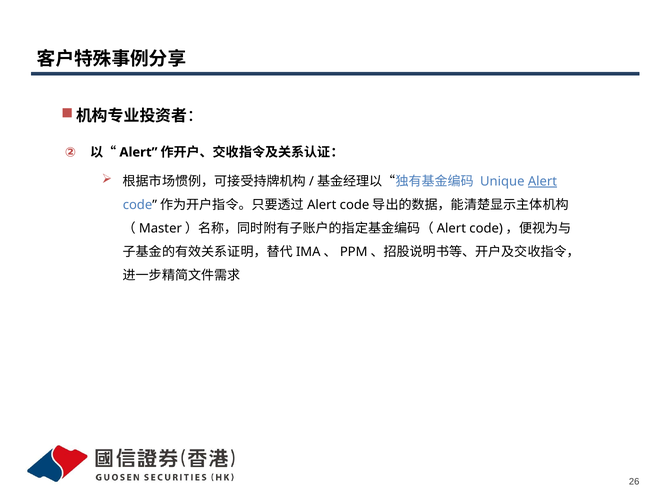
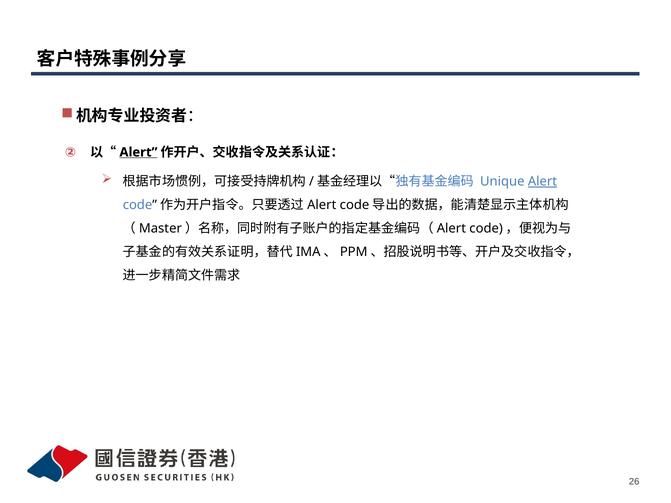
Alert underline: none -> present (138, 152)
